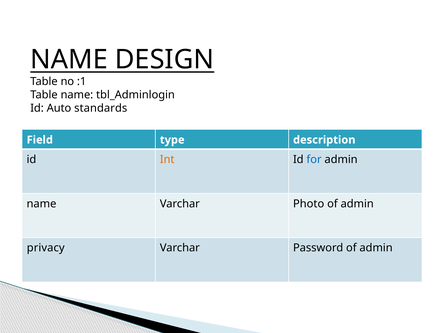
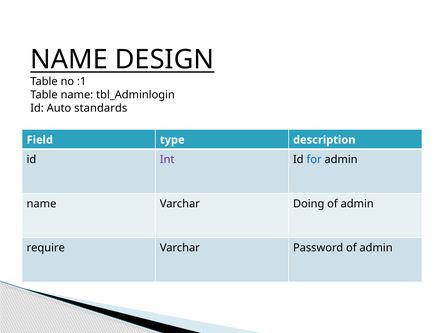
Int colour: orange -> purple (167, 159)
Photo: Photo -> Doing (309, 204)
privacy: privacy -> require (46, 248)
